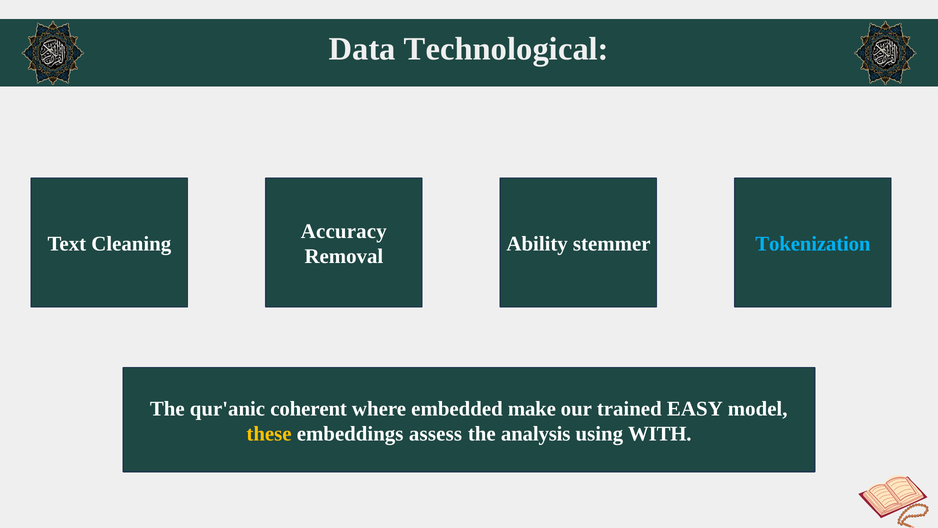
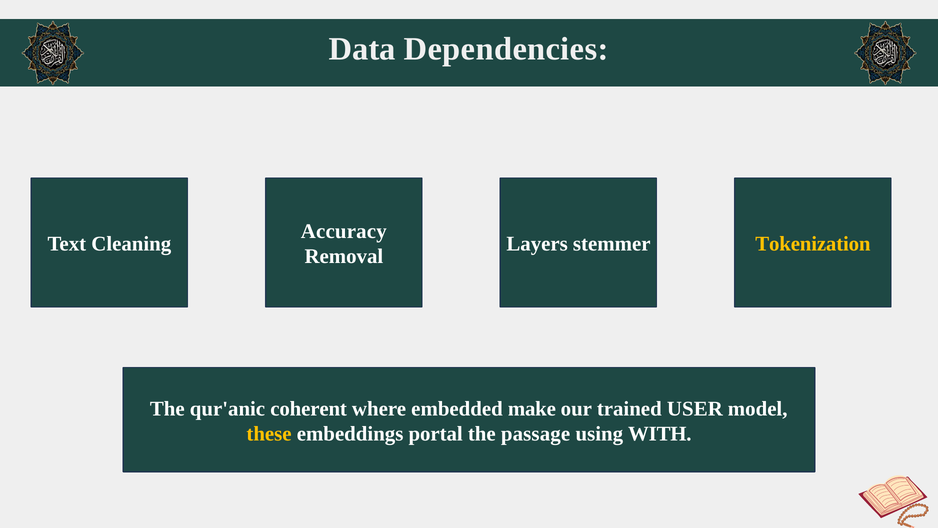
Technological: Technological -> Dependencies (506, 49)
Ability: Ability -> Layers (537, 244)
Tokenization colour: light blue -> yellow (813, 244)
EASY: EASY -> USER (695, 408)
assess: assess -> portal (436, 433)
analysis: analysis -> passage (536, 433)
